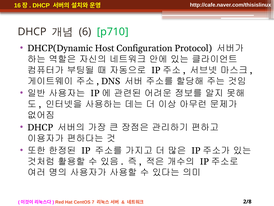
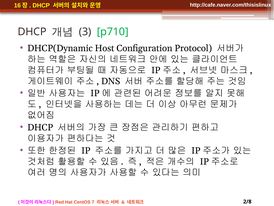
6: 6 -> 3 (85, 32)
